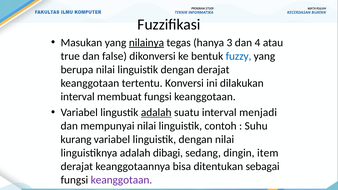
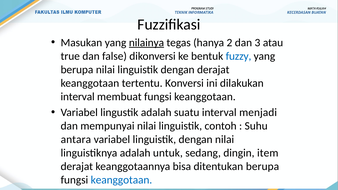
3: 3 -> 2 (229, 43)
4: 4 -> 3 (257, 43)
adalah underline: present -> none (156, 112)
kurang: kurang -> antara (76, 140)
dibagi: dibagi -> untuk (168, 153)
ditentukan sebagai: sebagai -> berupa (262, 167)
keanggotaan colour: purple -> blue (121, 180)
